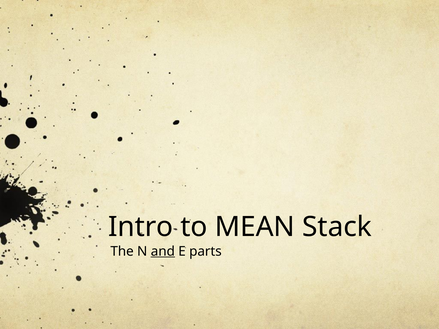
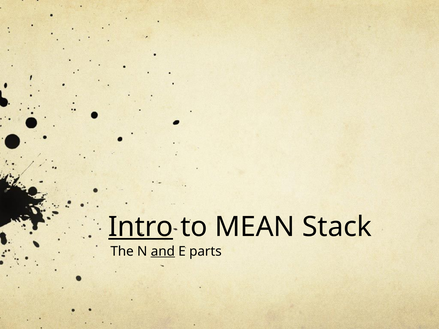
Intro underline: none -> present (141, 227)
